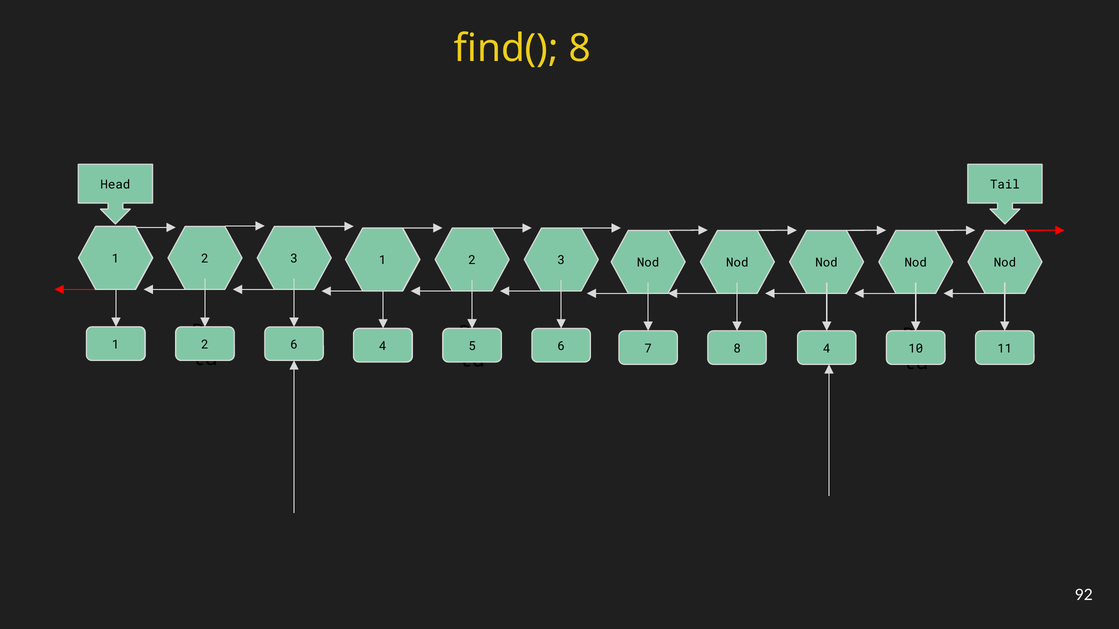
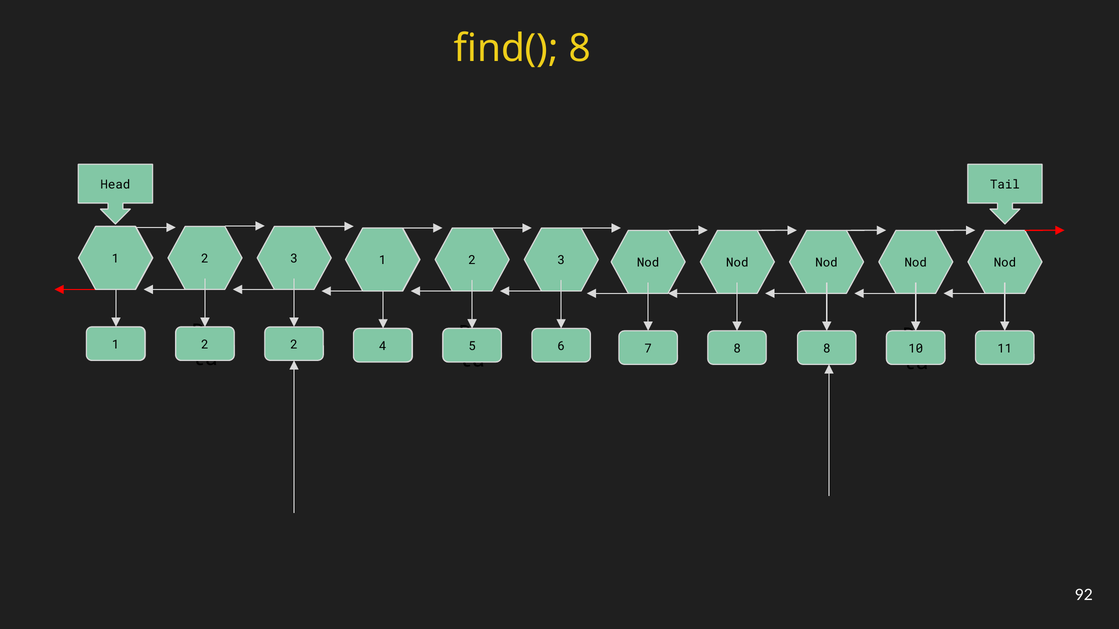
6: 6 -> 2 (294, 345)
8 4: 4 -> 8 (827, 349)
